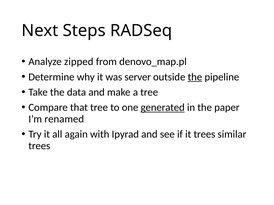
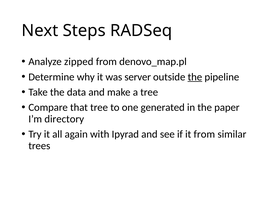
generated underline: present -> none (163, 108)
renamed: renamed -> directory (64, 119)
it trees: trees -> from (204, 135)
